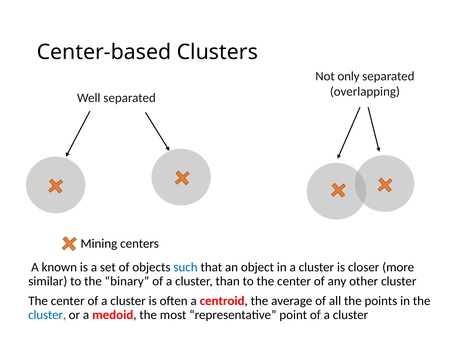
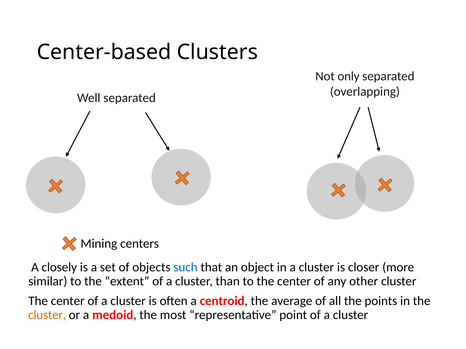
known: known -> closely (59, 268)
binary: binary -> extent (127, 282)
cluster colour: blue -> orange (47, 315)
